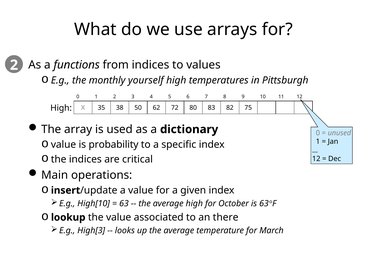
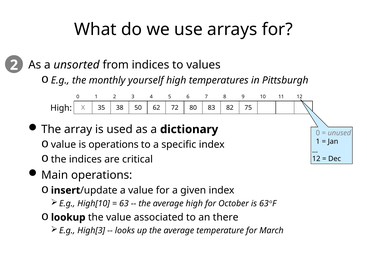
functions: functions -> unsorted (77, 65)
is probability: probability -> operations (114, 145)
